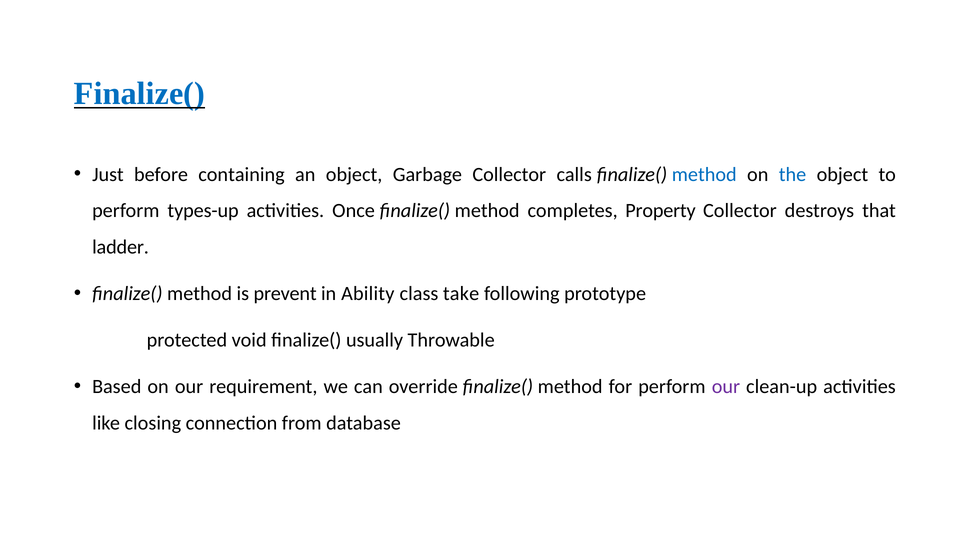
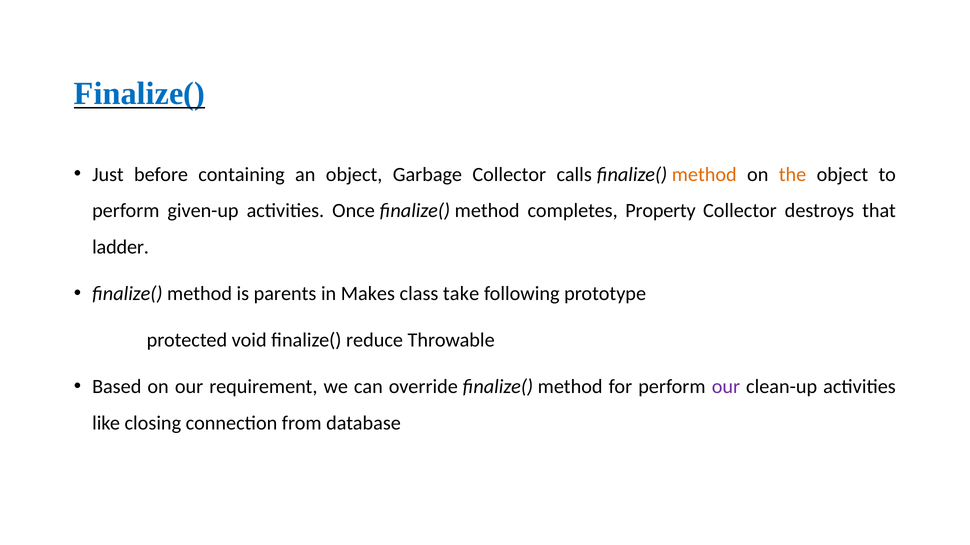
method colour: blue -> orange (704, 175)
the colour: blue -> orange (793, 175)
types-up: types-up -> given-up (203, 211)
prevent: prevent -> parents (285, 294)
Ability: Ability -> Makes (368, 294)
usually: usually -> reduce (375, 341)
